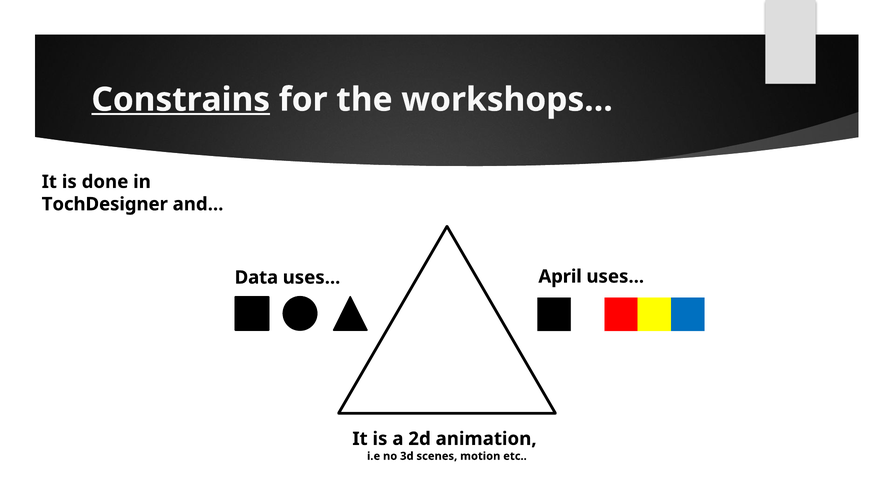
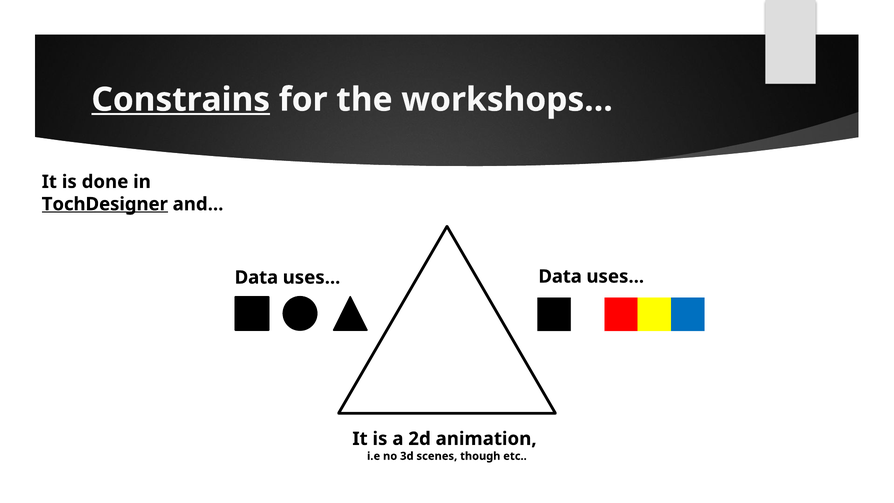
TochDesigner underline: none -> present (105, 204)
uses April: April -> Data (560, 276)
motion: motion -> though (480, 456)
